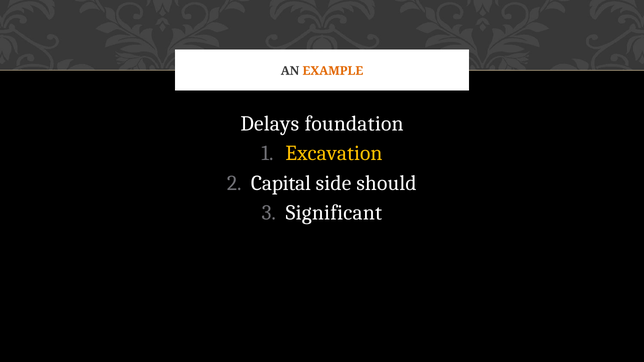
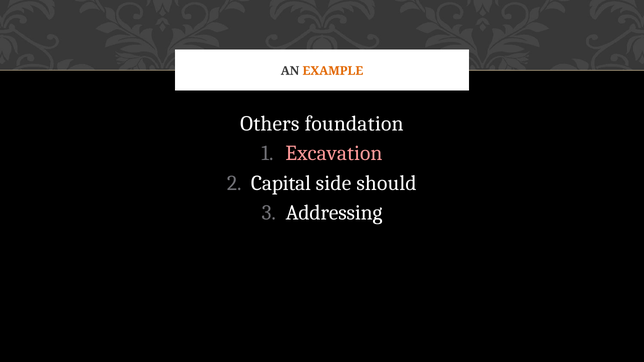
Delays: Delays -> Others (270, 124)
Excavation colour: yellow -> pink (334, 153)
Significant: Significant -> Addressing (334, 213)
